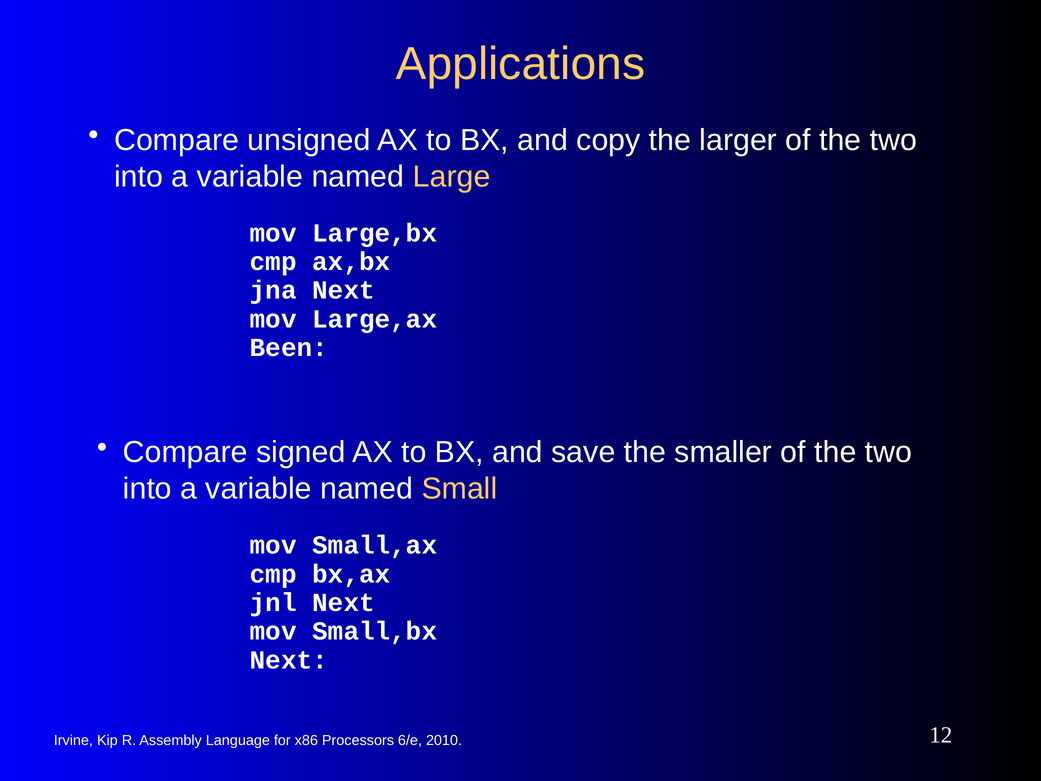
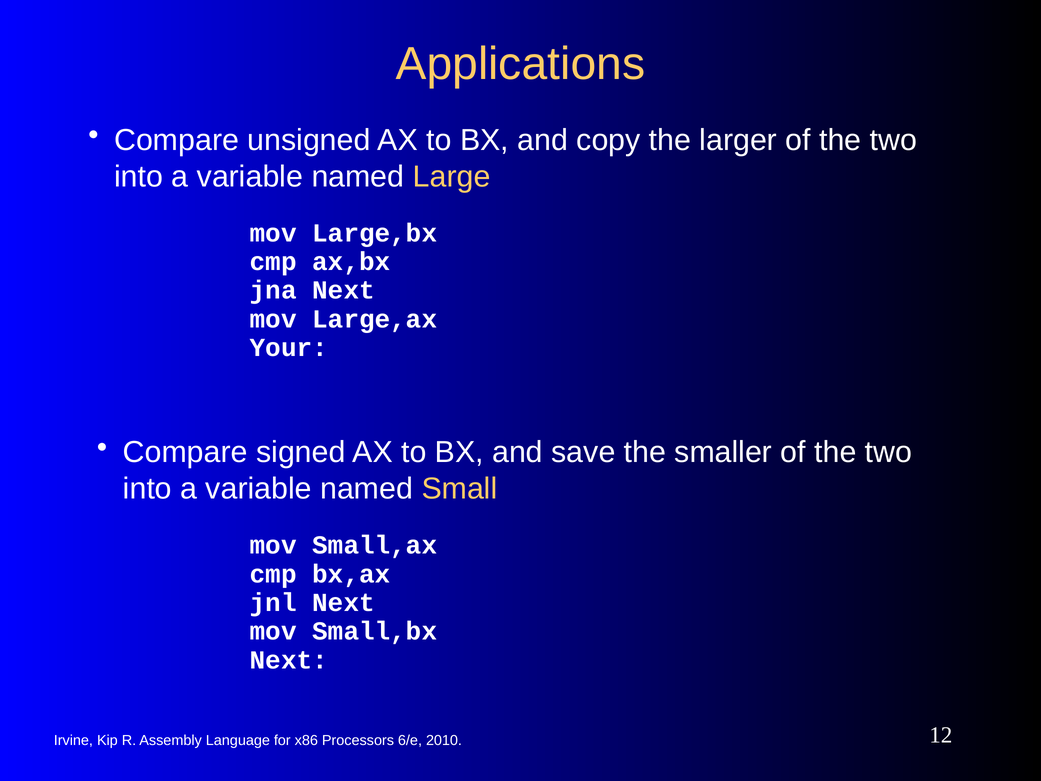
Been: Been -> Your (289, 348)
